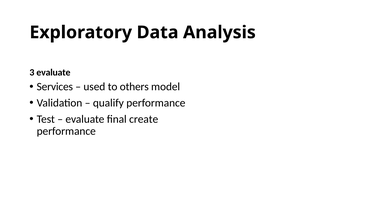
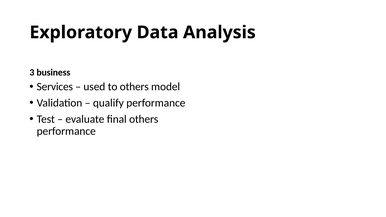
3 evaluate: evaluate -> business (53, 73)
final create: create -> others (144, 119)
